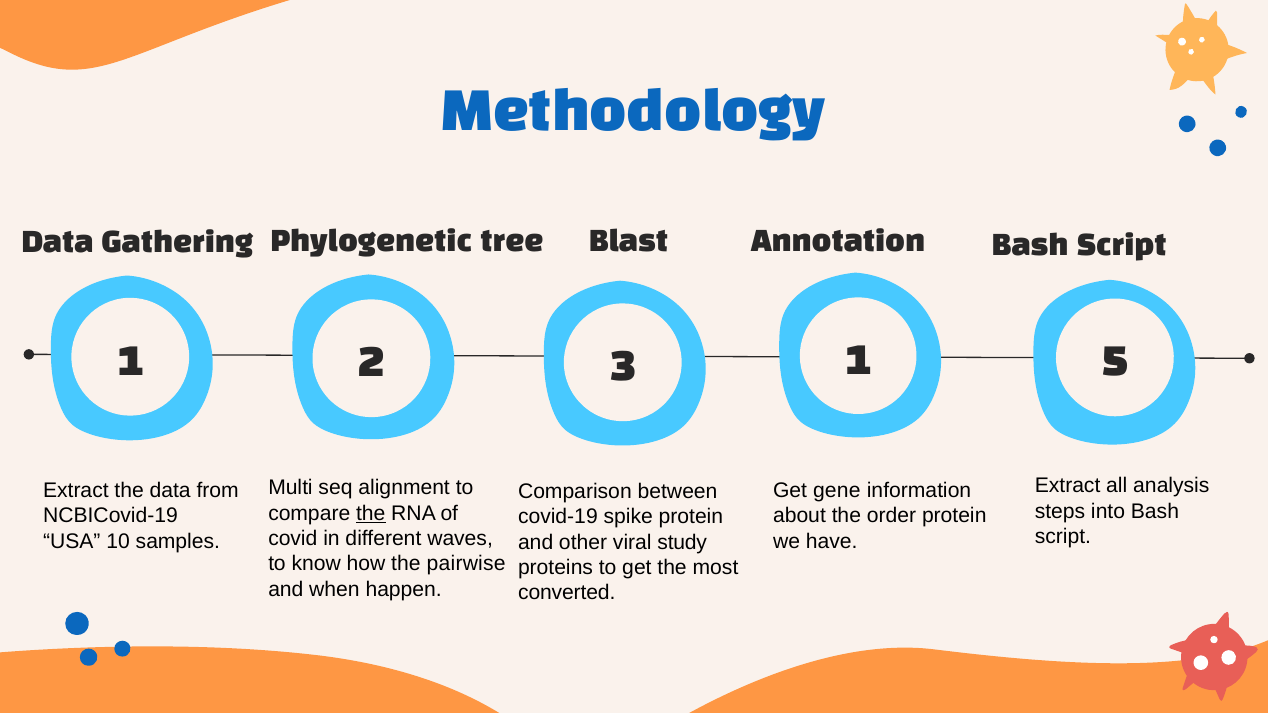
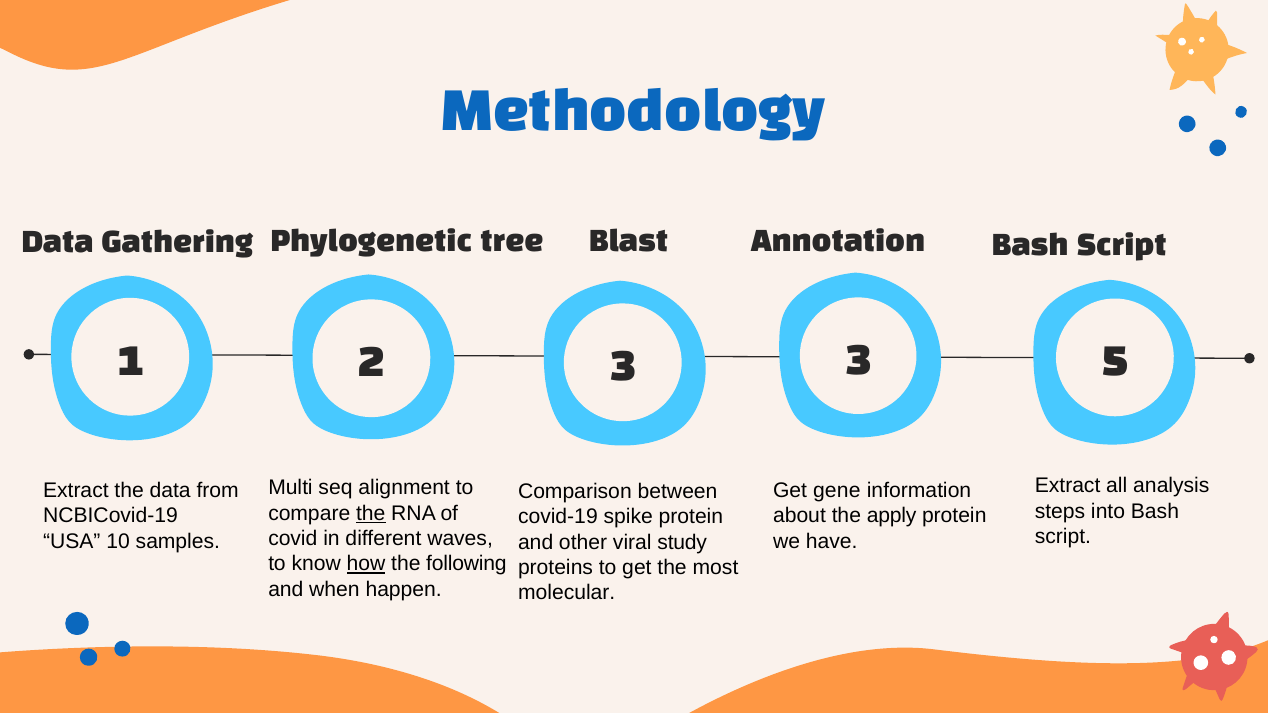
1 1: 1 -> 3 (858, 359)
order: order -> apply (892, 516)
how underline: none -> present (366, 564)
pairwise: pairwise -> following (466, 564)
converted: converted -> molecular (567, 593)
